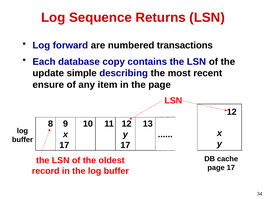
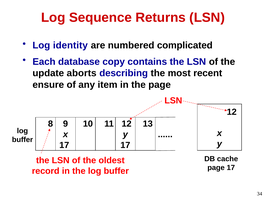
forward: forward -> identity (70, 46)
transactions: transactions -> complicated (185, 46)
simple: simple -> aborts (82, 73)
